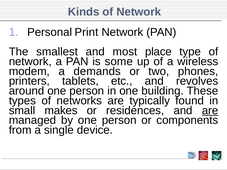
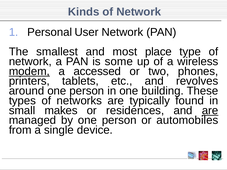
Print: Print -> User (87, 32)
modem underline: none -> present (29, 71)
demands: demands -> accessed (97, 71)
components: components -> automobiles (187, 120)
